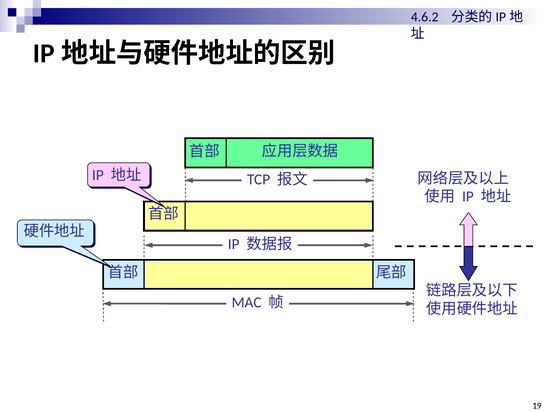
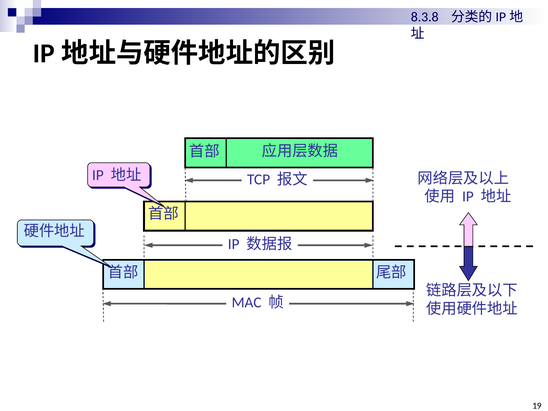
4.6.2: 4.6.2 -> 8.3.8 (425, 17)
